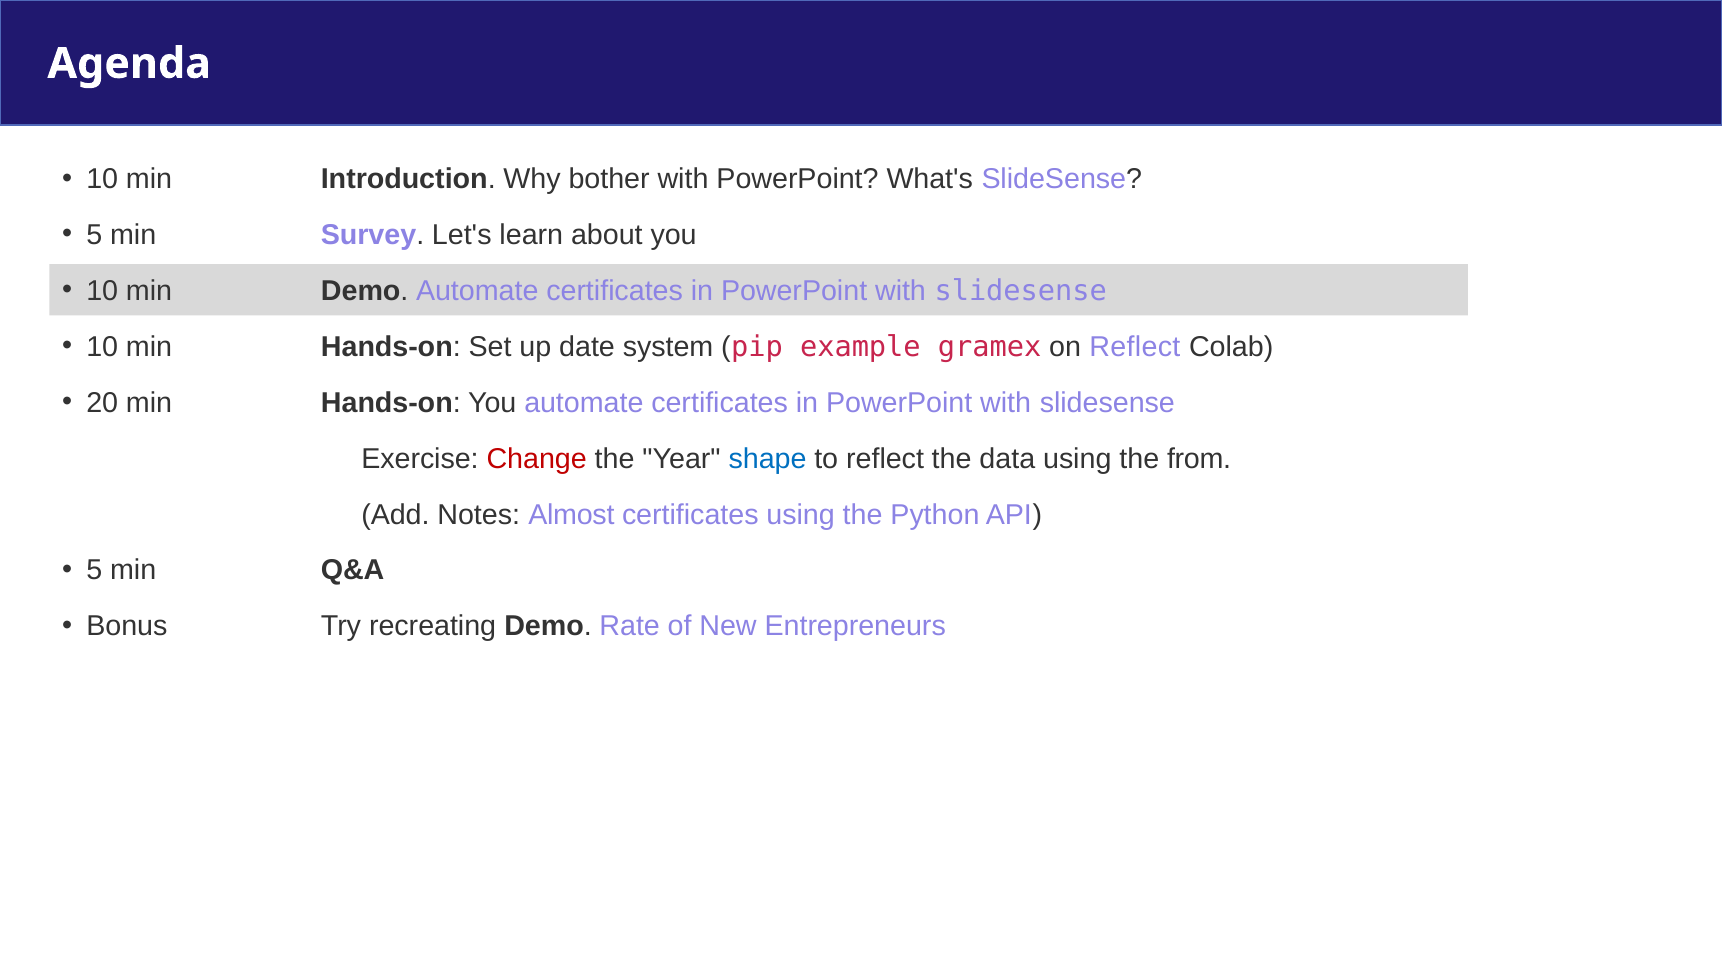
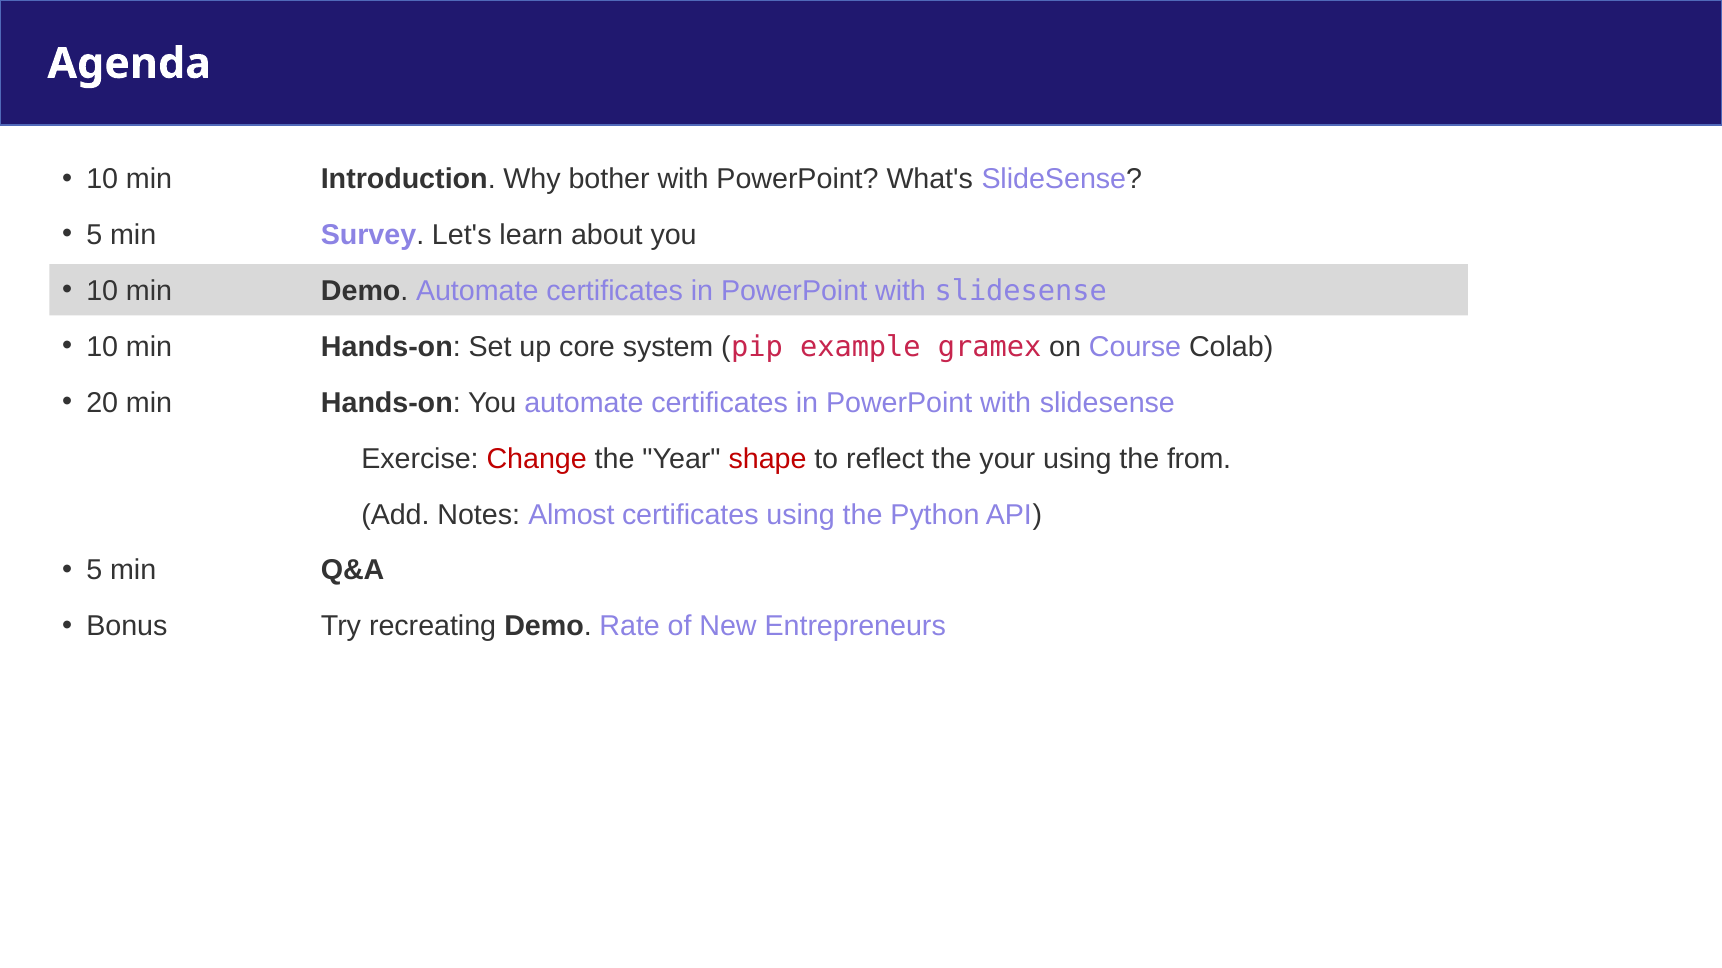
date: date -> core (587, 347)
on Reflect: Reflect -> Course (1135, 347)
shape colour: blue -> red (768, 459)
data: data -> your (1007, 459)
